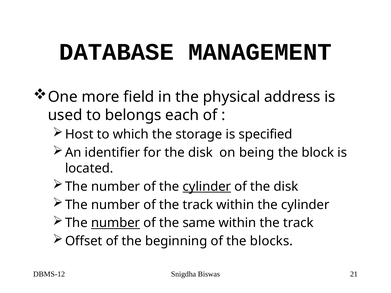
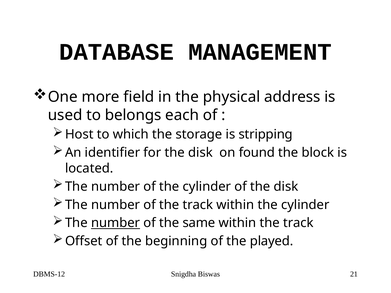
specified: specified -> stripping (266, 135)
being: being -> found (257, 153)
cylinder underline: present -> none (207, 187)
blocks: blocks -> played (272, 241)
